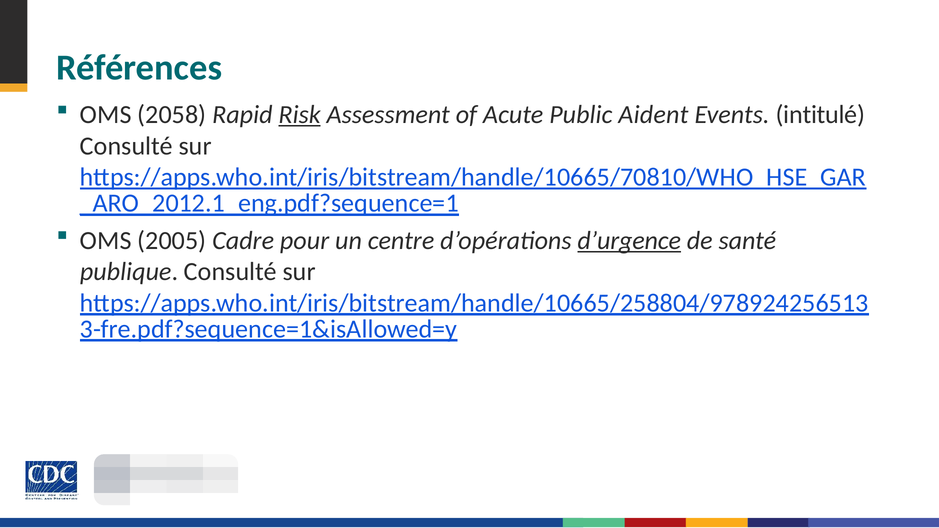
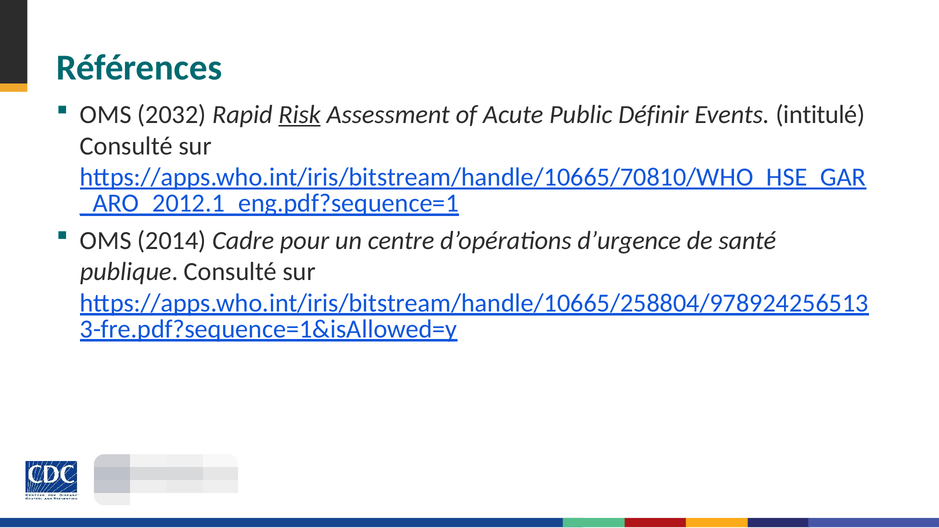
2058: 2058 -> 2032 (172, 115)
Aident: Aident -> Définir (654, 115)
2005: 2005 -> 2014 (172, 241)
d’urgence underline: present -> none (629, 241)
